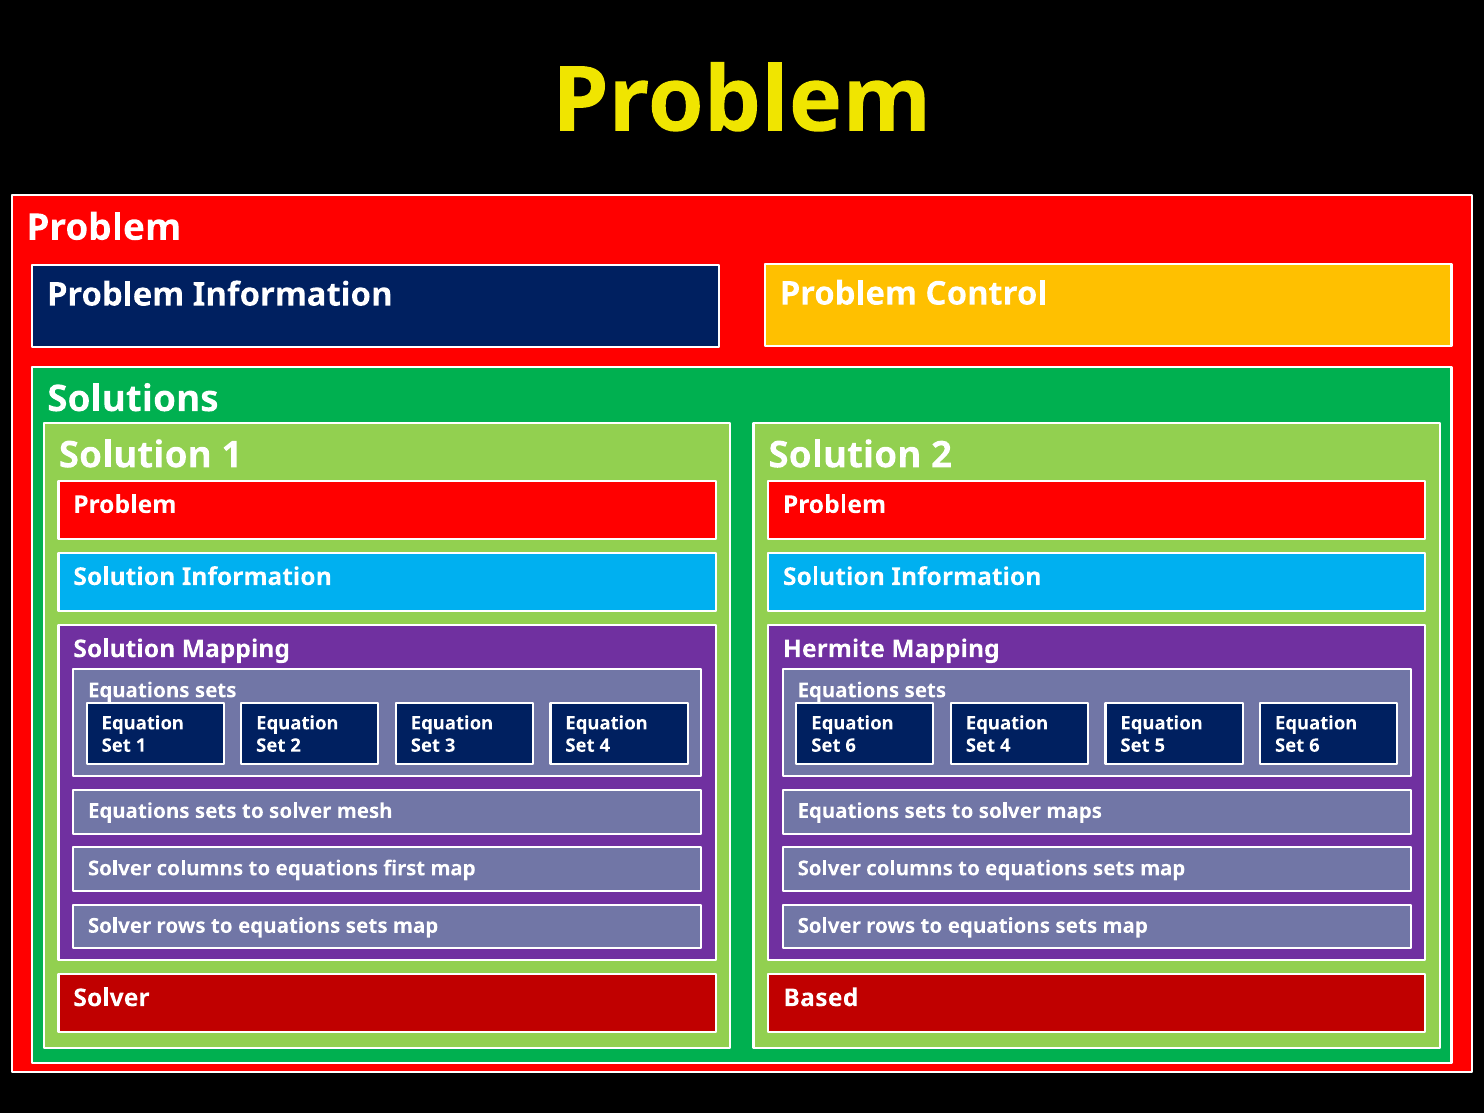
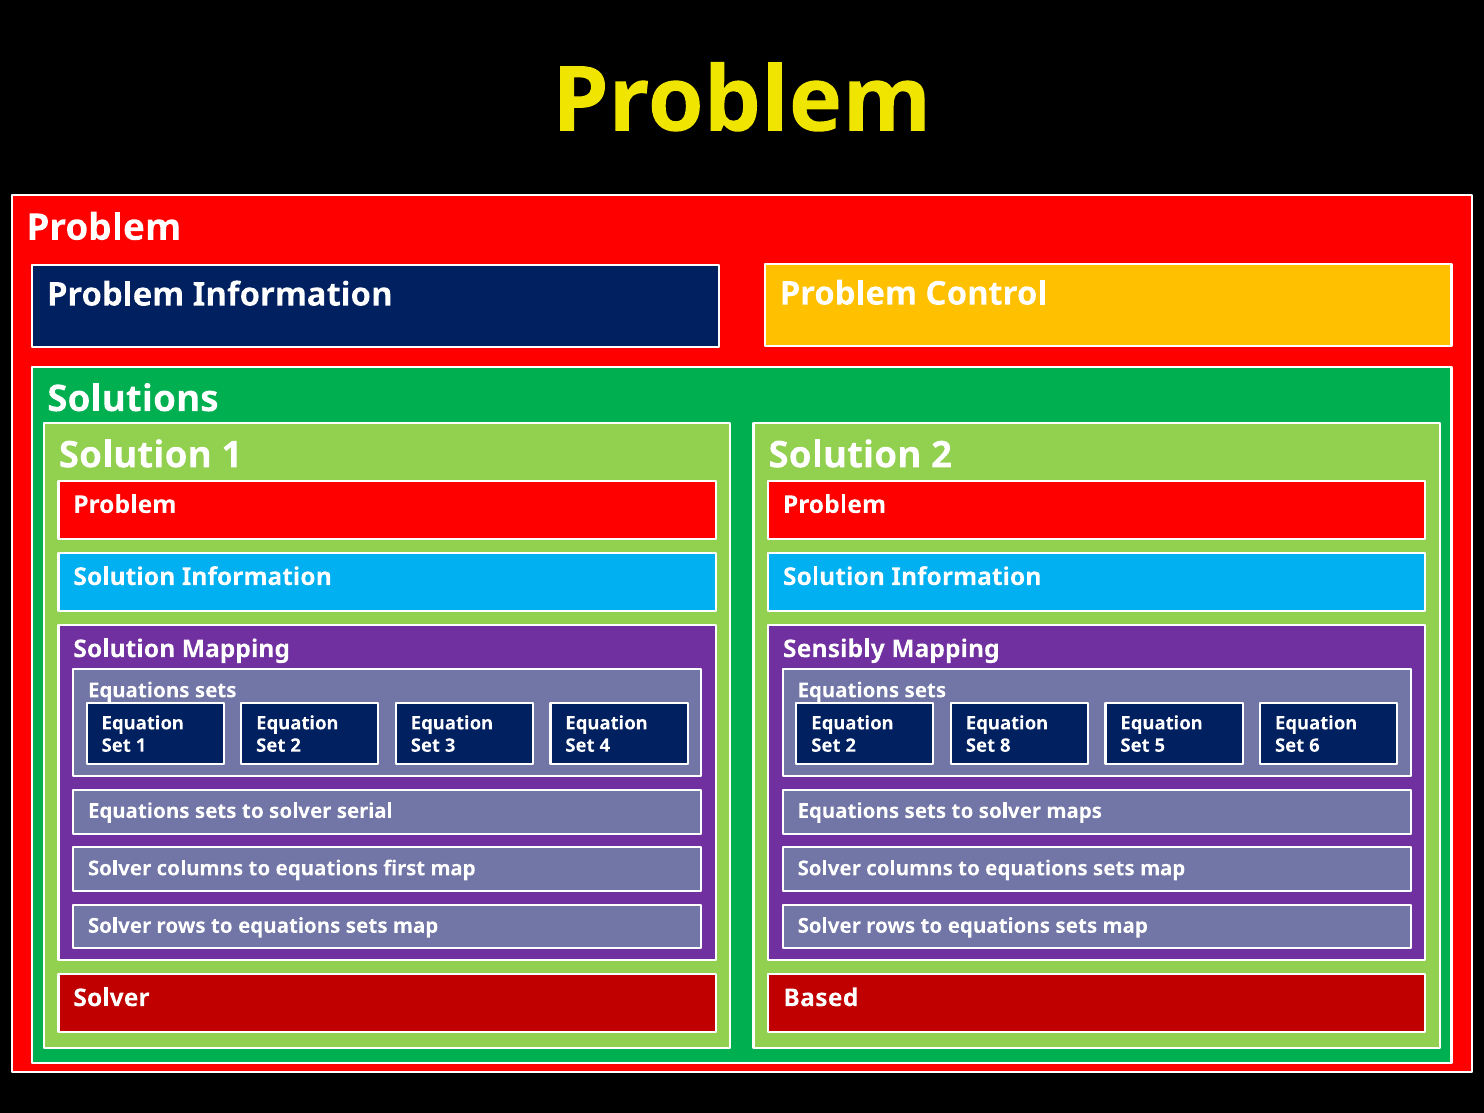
Hermite: Hermite -> Sensibly (834, 649)
6: 6 -> 2 (851, 746)
4: 4 -> 8 (1005, 746)
mesh: mesh -> serial (365, 811)
